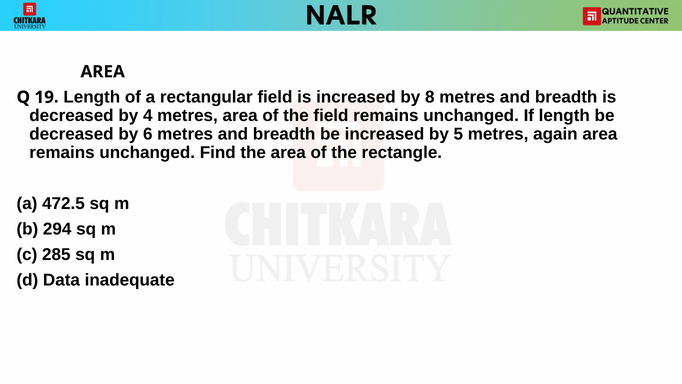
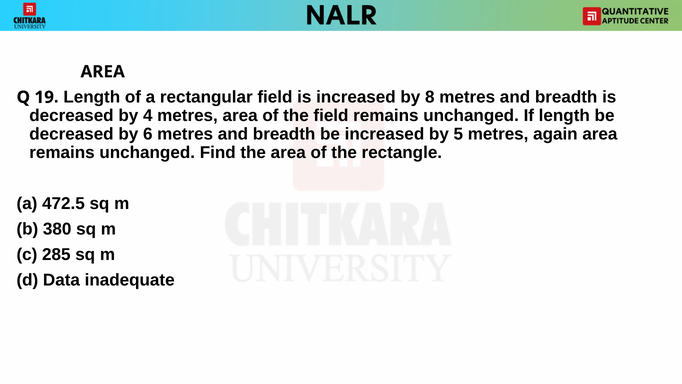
294: 294 -> 380 (57, 229)
